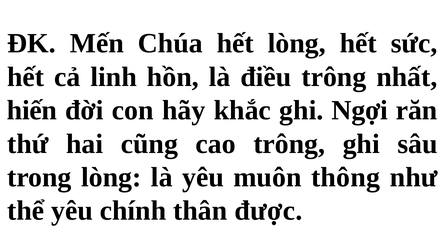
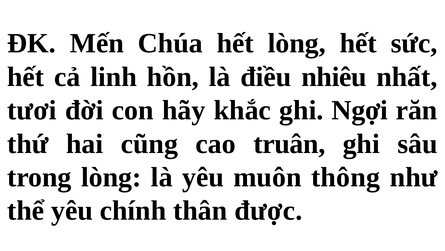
điều trông: trông -> nhiêu (334, 77)
hiến: hiến -> tươi (32, 110)
cao trông: trông -> truân (289, 143)
